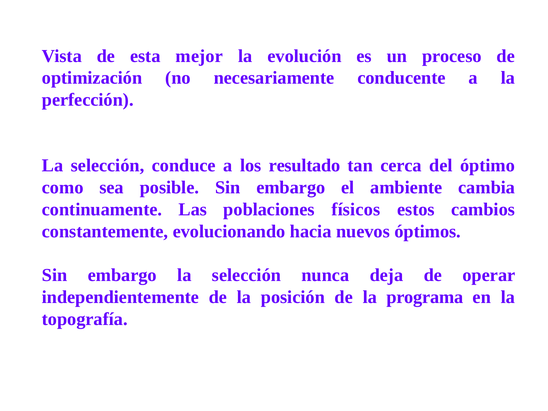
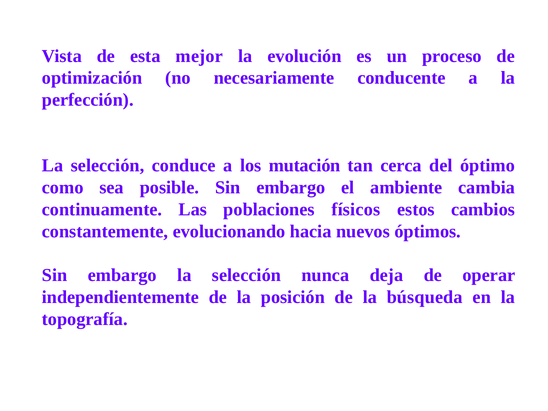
resultado: resultado -> mutación (305, 166)
programa: programa -> búsqueda (425, 297)
